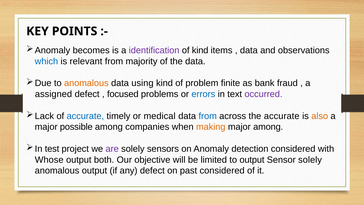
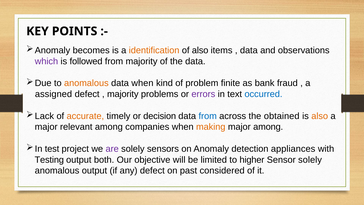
identification colour: purple -> orange (154, 50)
of kind: kind -> also (200, 50)
which colour: blue -> purple (46, 61)
relevant: relevant -> followed (86, 61)
data using: using -> when (142, 83)
focused: focused -> majority (123, 94)
errors colour: blue -> purple (203, 94)
occurred colour: purple -> blue (263, 94)
accurate colour: blue -> orange (85, 116)
medical: medical -> decision (160, 116)
the accurate: accurate -> obtained (282, 116)
possible: possible -> relevant (76, 127)
detection considered: considered -> appliances (293, 149)
Whose: Whose -> Testing (49, 160)
to output: output -> higher (252, 160)
